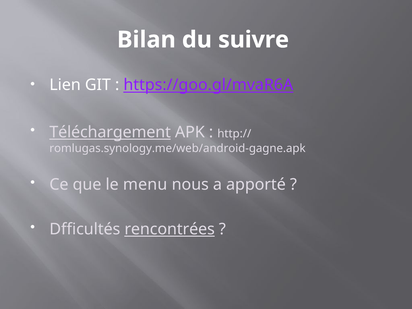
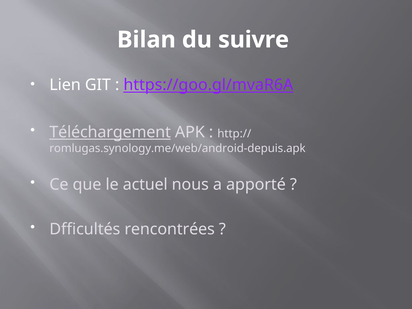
romlugas.synology.me/web/android-gagne.apk: romlugas.synology.me/web/android-gagne.apk -> romlugas.synology.me/web/android-depuis.apk (178, 148)
menu: menu -> actuel (145, 184)
rencontrées underline: present -> none (170, 229)
